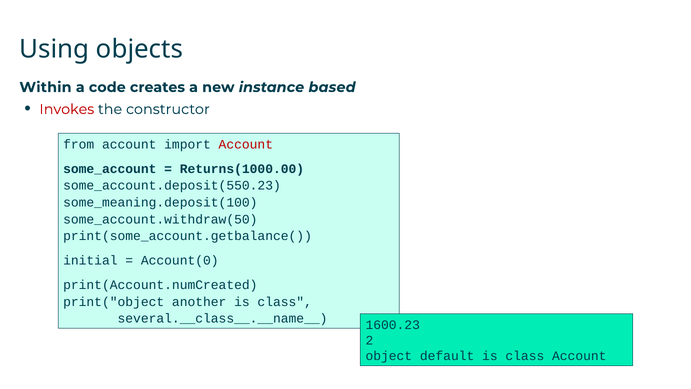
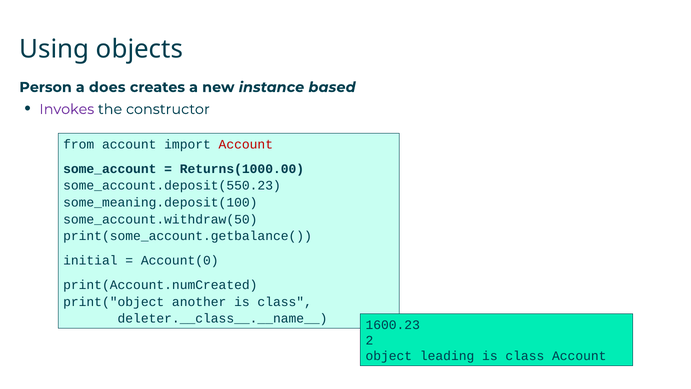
Within: Within -> Person (46, 87)
code: code -> does (107, 87)
Invokes colour: red -> purple (67, 109)
several.__class__.__name__: several.__class__.__name__ -> deleter.__class__.__name__ (223, 318)
default: default -> leading (447, 356)
